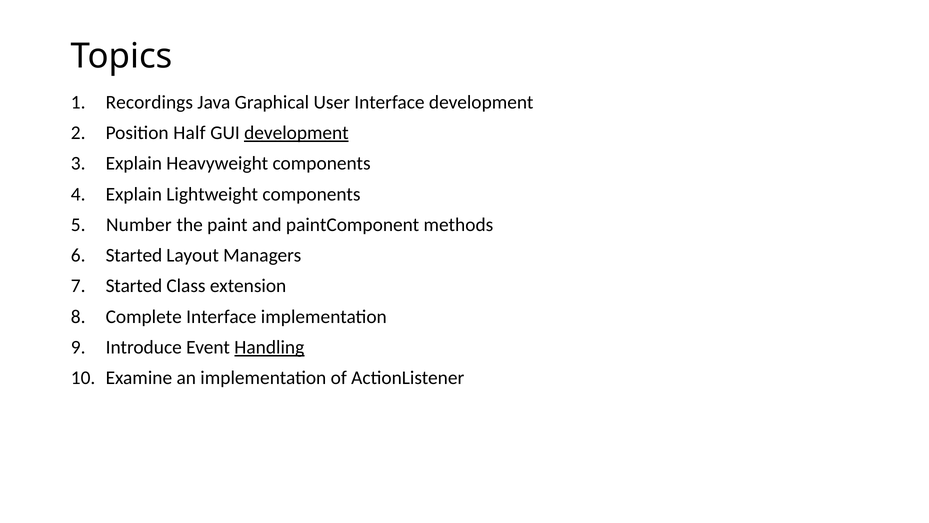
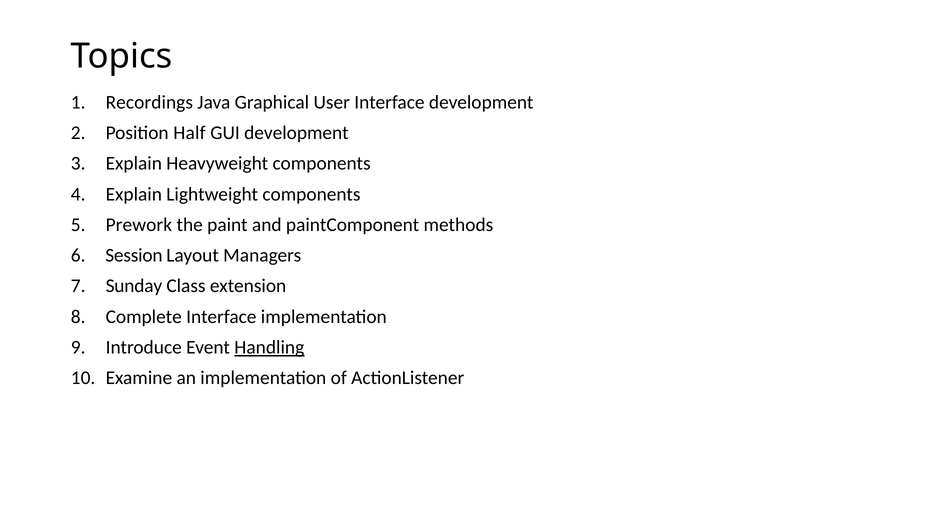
development underline: present -> none (296, 133)
Number: Number -> Prework (139, 225)
Started: Started -> Session (134, 255)
Started: Started -> Sunday (134, 286)
